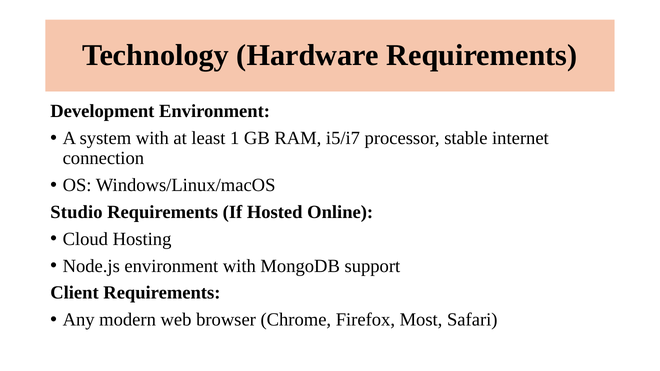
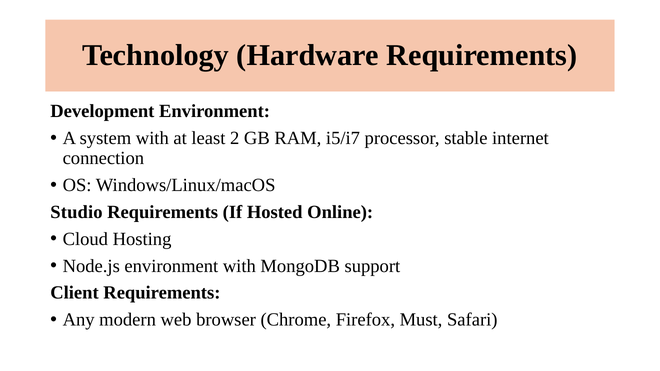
1: 1 -> 2 (235, 138)
Most: Most -> Must (421, 320)
